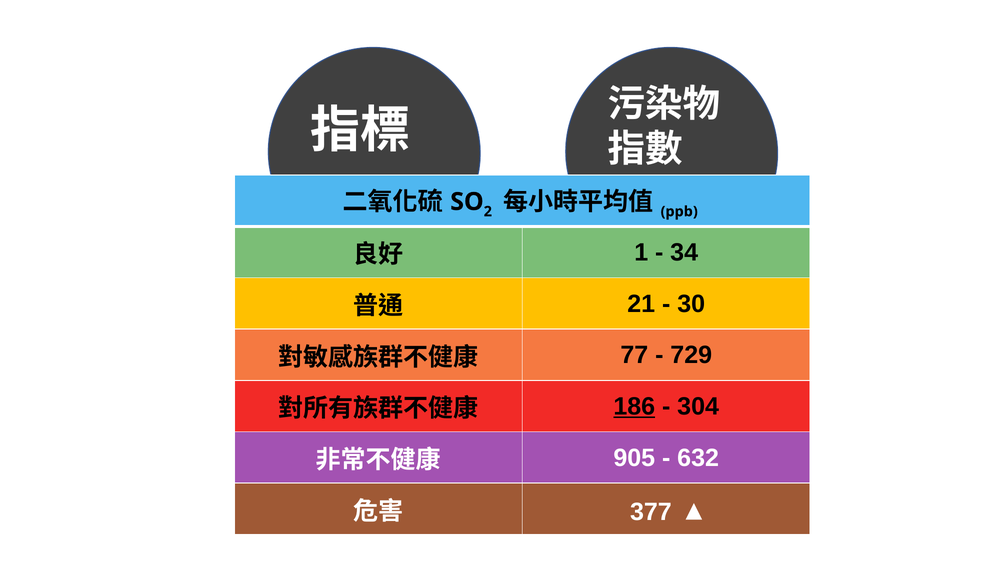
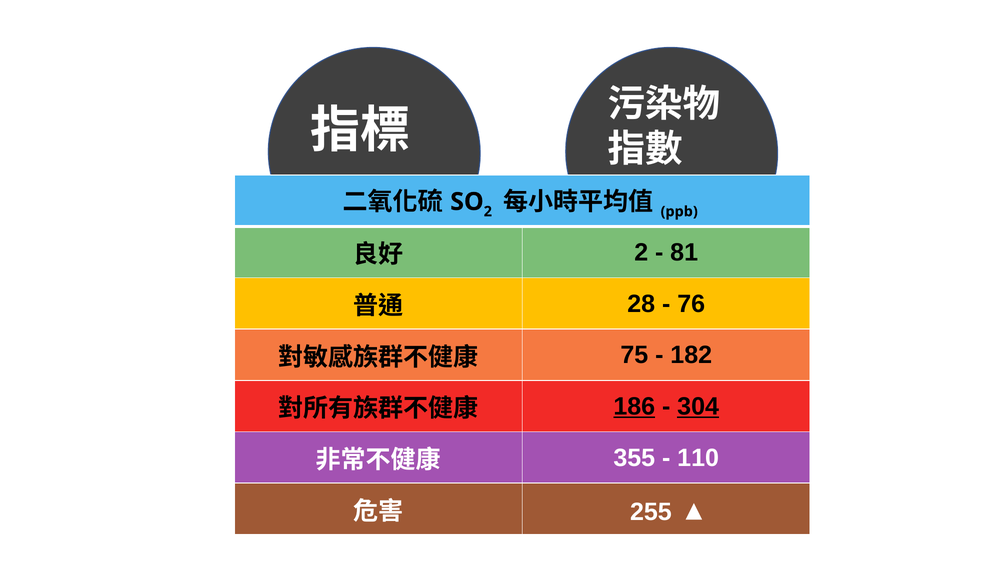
1: 1 -> 2 (641, 252)
34: 34 -> 81 (684, 252)
21: 21 -> 28 (641, 304)
30: 30 -> 76 (691, 304)
77: 77 -> 75 (634, 355)
729: 729 -> 182 (691, 355)
304 underline: none -> present (698, 406)
905: 905 -> 355 (634, 457)
632: 632 -> 110 (698, 457)
377: 377 -> 255 (651, 512)
